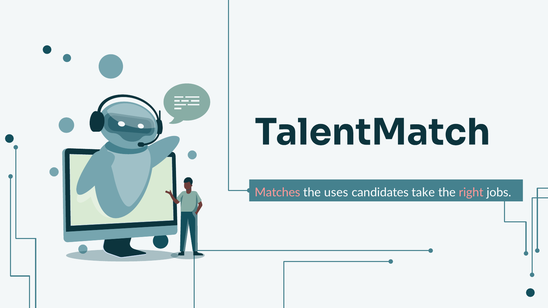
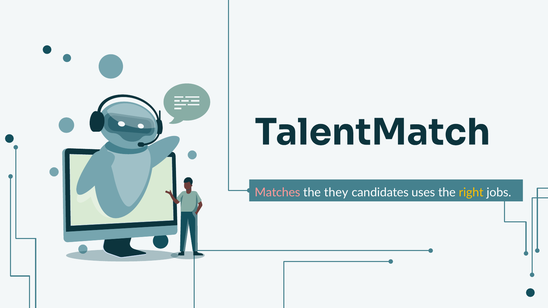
uses: uses -> they (336, 193)
take: take -> uses (423, 193)
right colour: pink -> yellow (471, 193)
